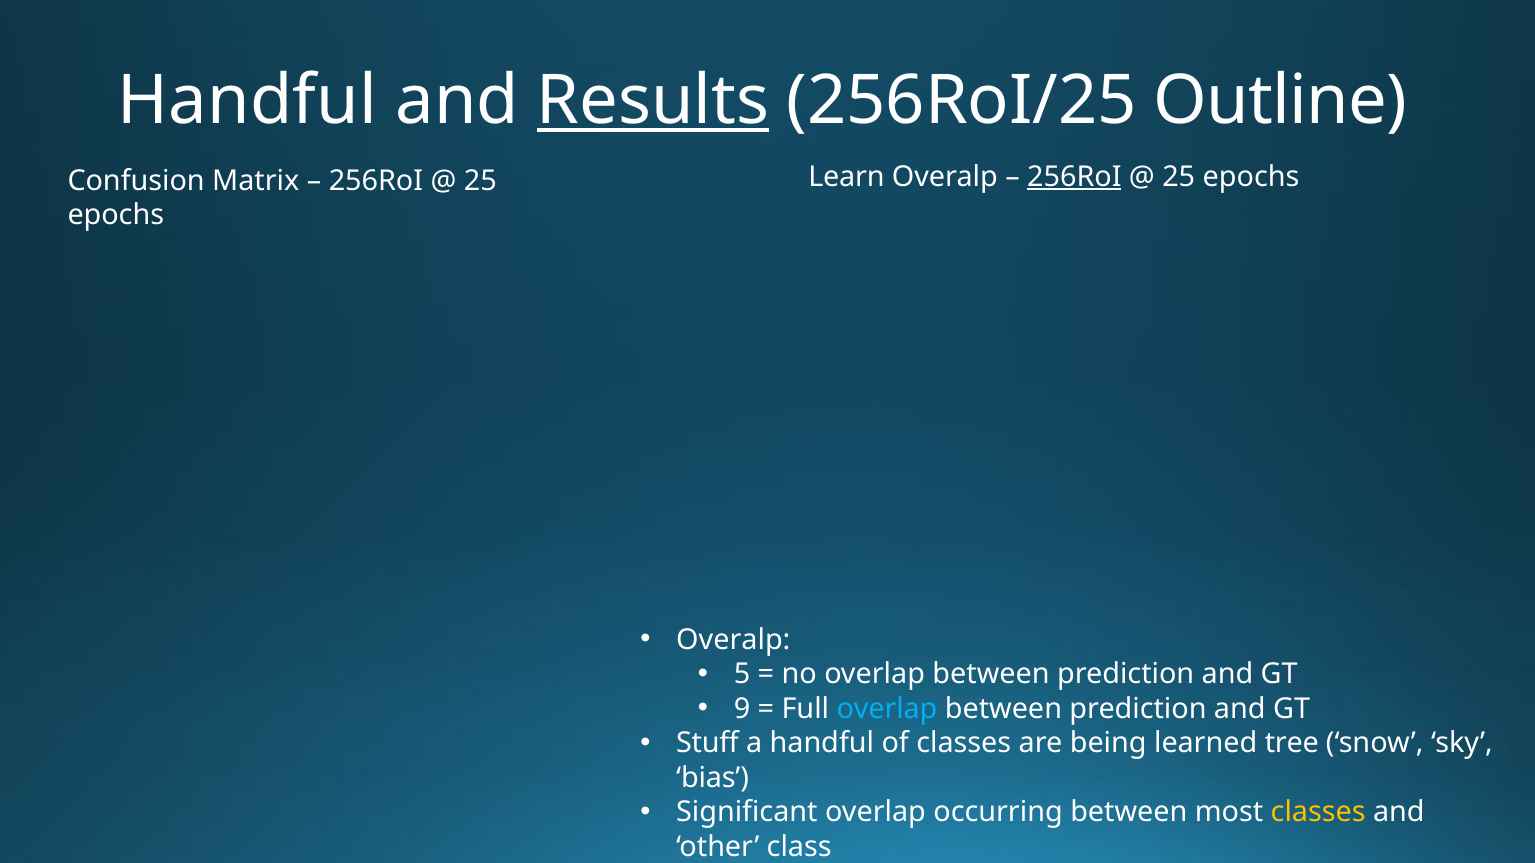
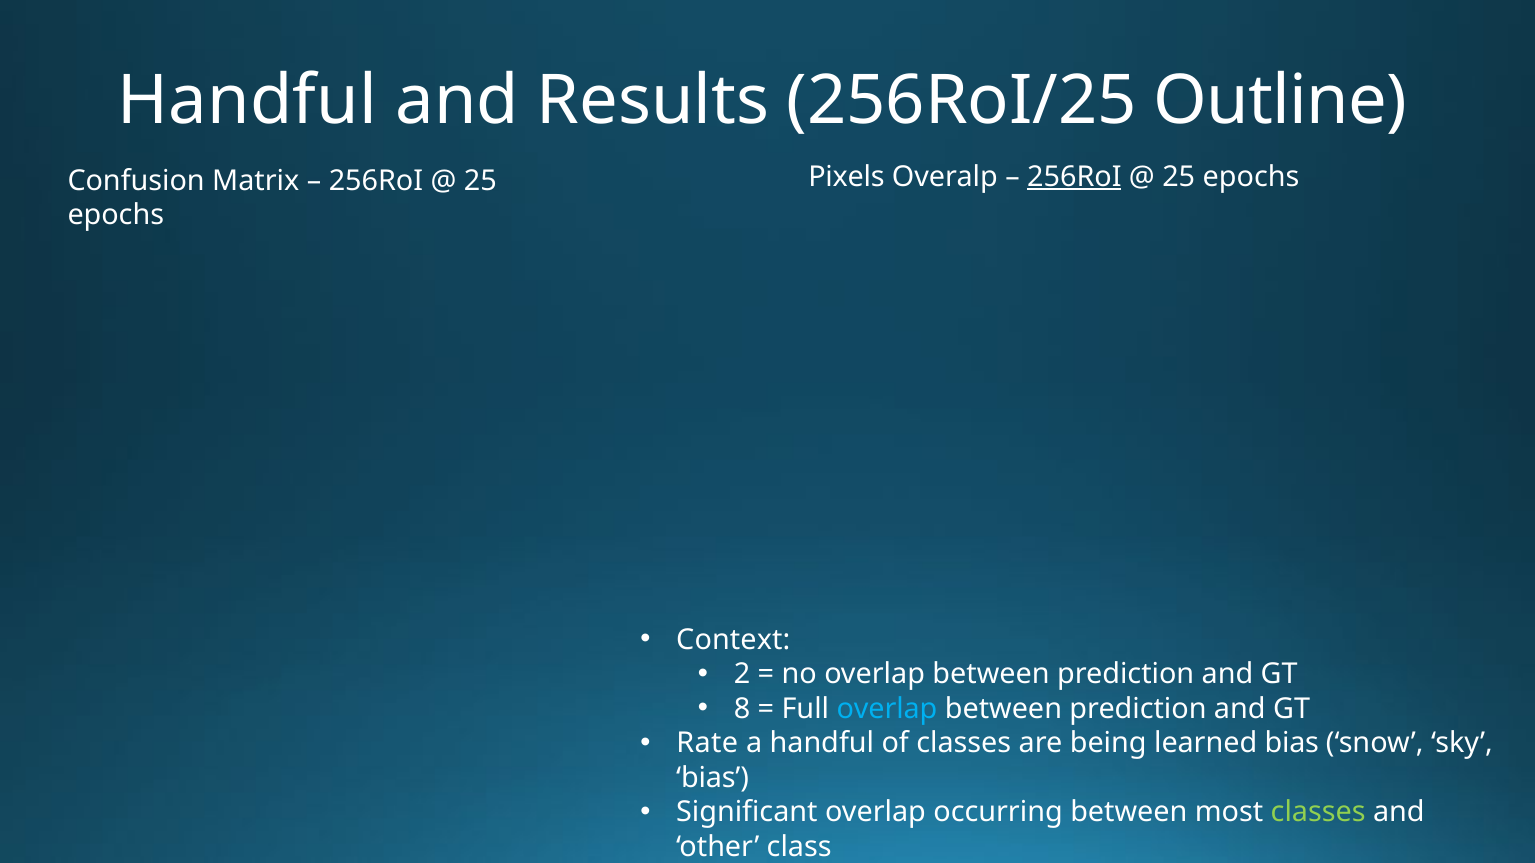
Results underline: present -> none (653, 101)
Learn: Learn -> Pixels (846, 177)
Overalp: Overalp -> Context (733, 640)
5: 5 -> 2 (742, 674)
9: 9 -> 8 (742, 709)
Stuff: Stuff -> Rate (707, 744)
learned tree: tree -> bias (1292, 744)
classes colour: yellow -> light green (1318, 813)
